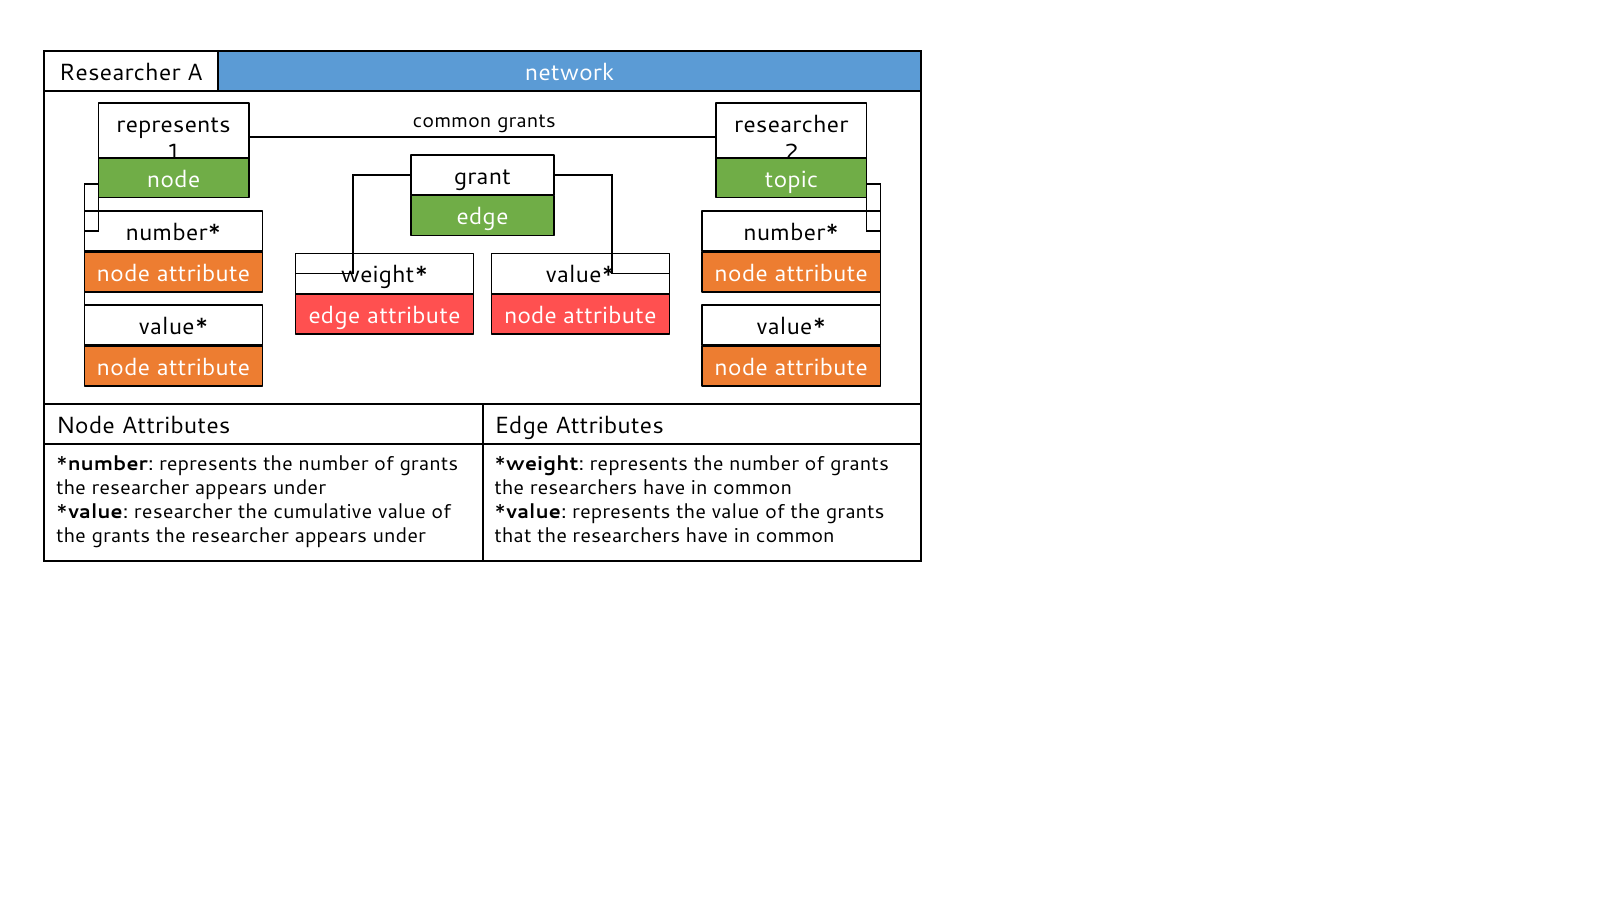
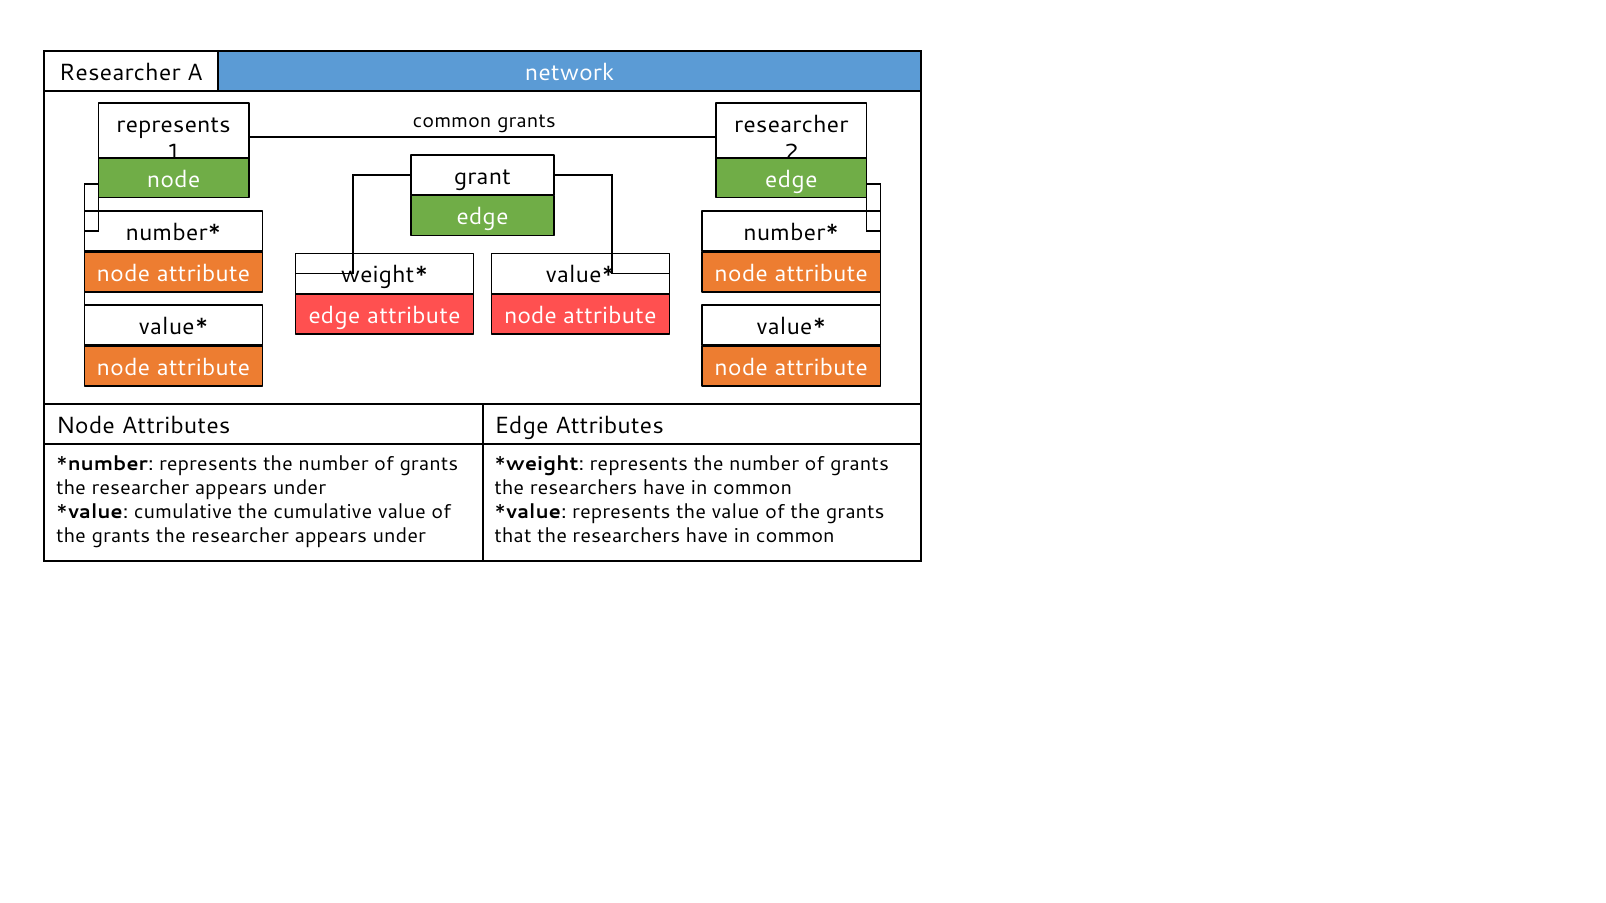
topic: topic -> edge (791, 179)
researcher: researcher -> cumulative (183, 512)
